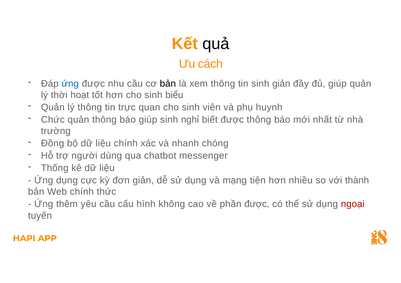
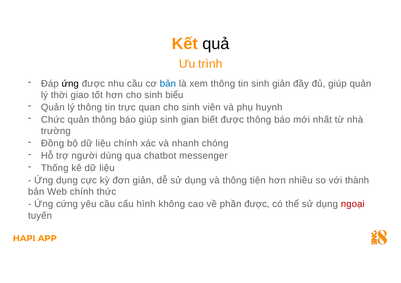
cách: cách -> trình (210, 64)
ứng colour: blue -> black (70, 84)
bản colour: black -> blue (168, 84)
hoạt: hoạt -> giao (80, 95)
nghỉ: nghỉ -> gian (190, 120)
và mạng: mạng -> thông (235, 181)
thêm: thêm -> cứng (67, 204)
